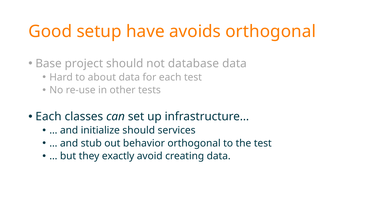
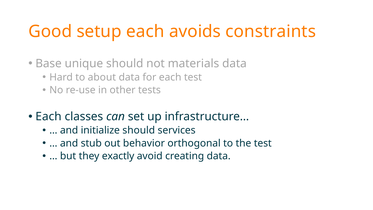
setup have: have -> each (145, 31)
avoids orthogonal: orthogonal -> constraints (271, 31)
project: project -> unique (84, 63)
database: database -> materials (193, 63)
